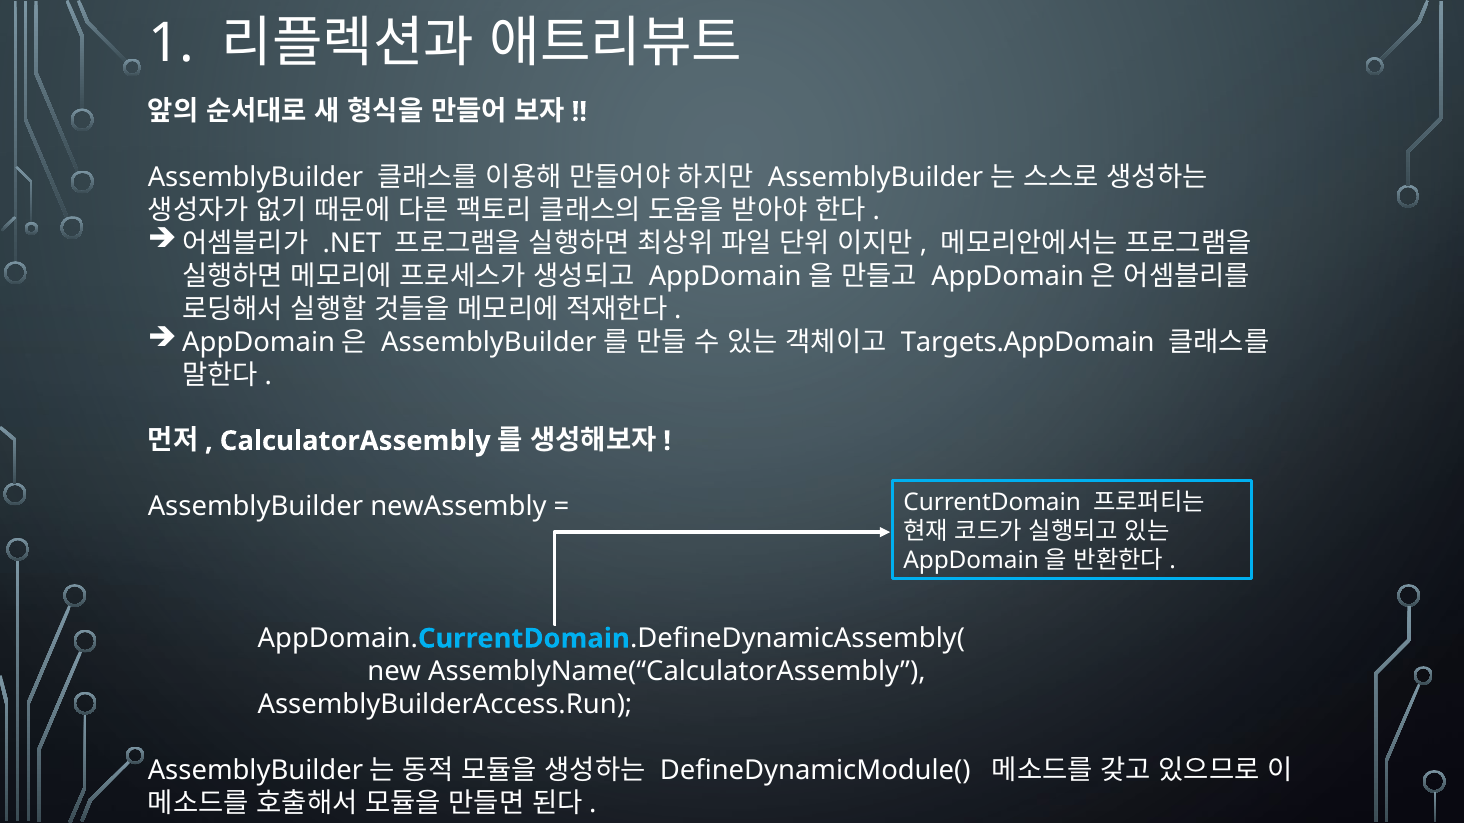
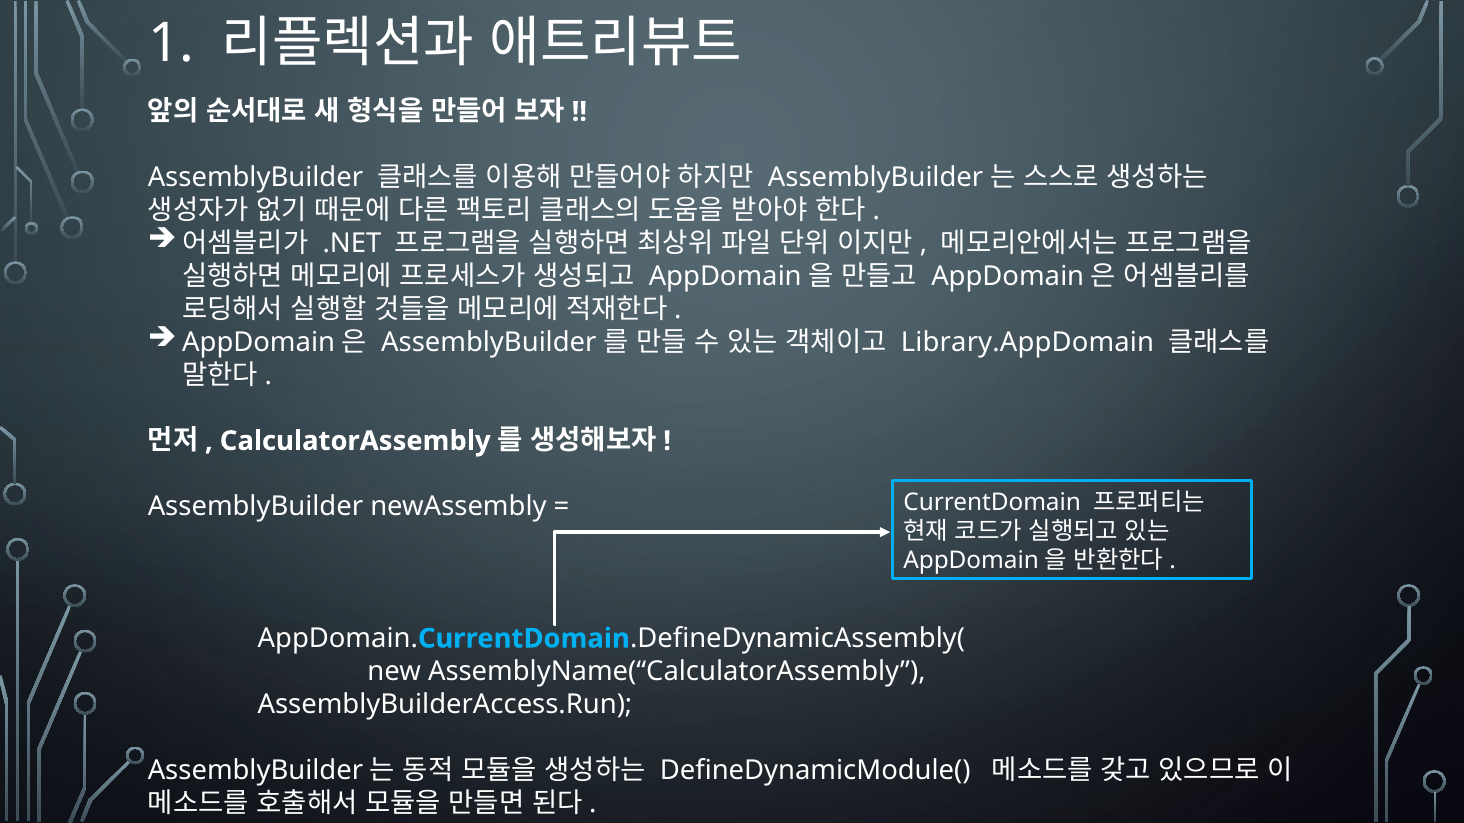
Targets.AppDomain: Targets.AppDomain -> Library.AppDomain (1028, 342)
